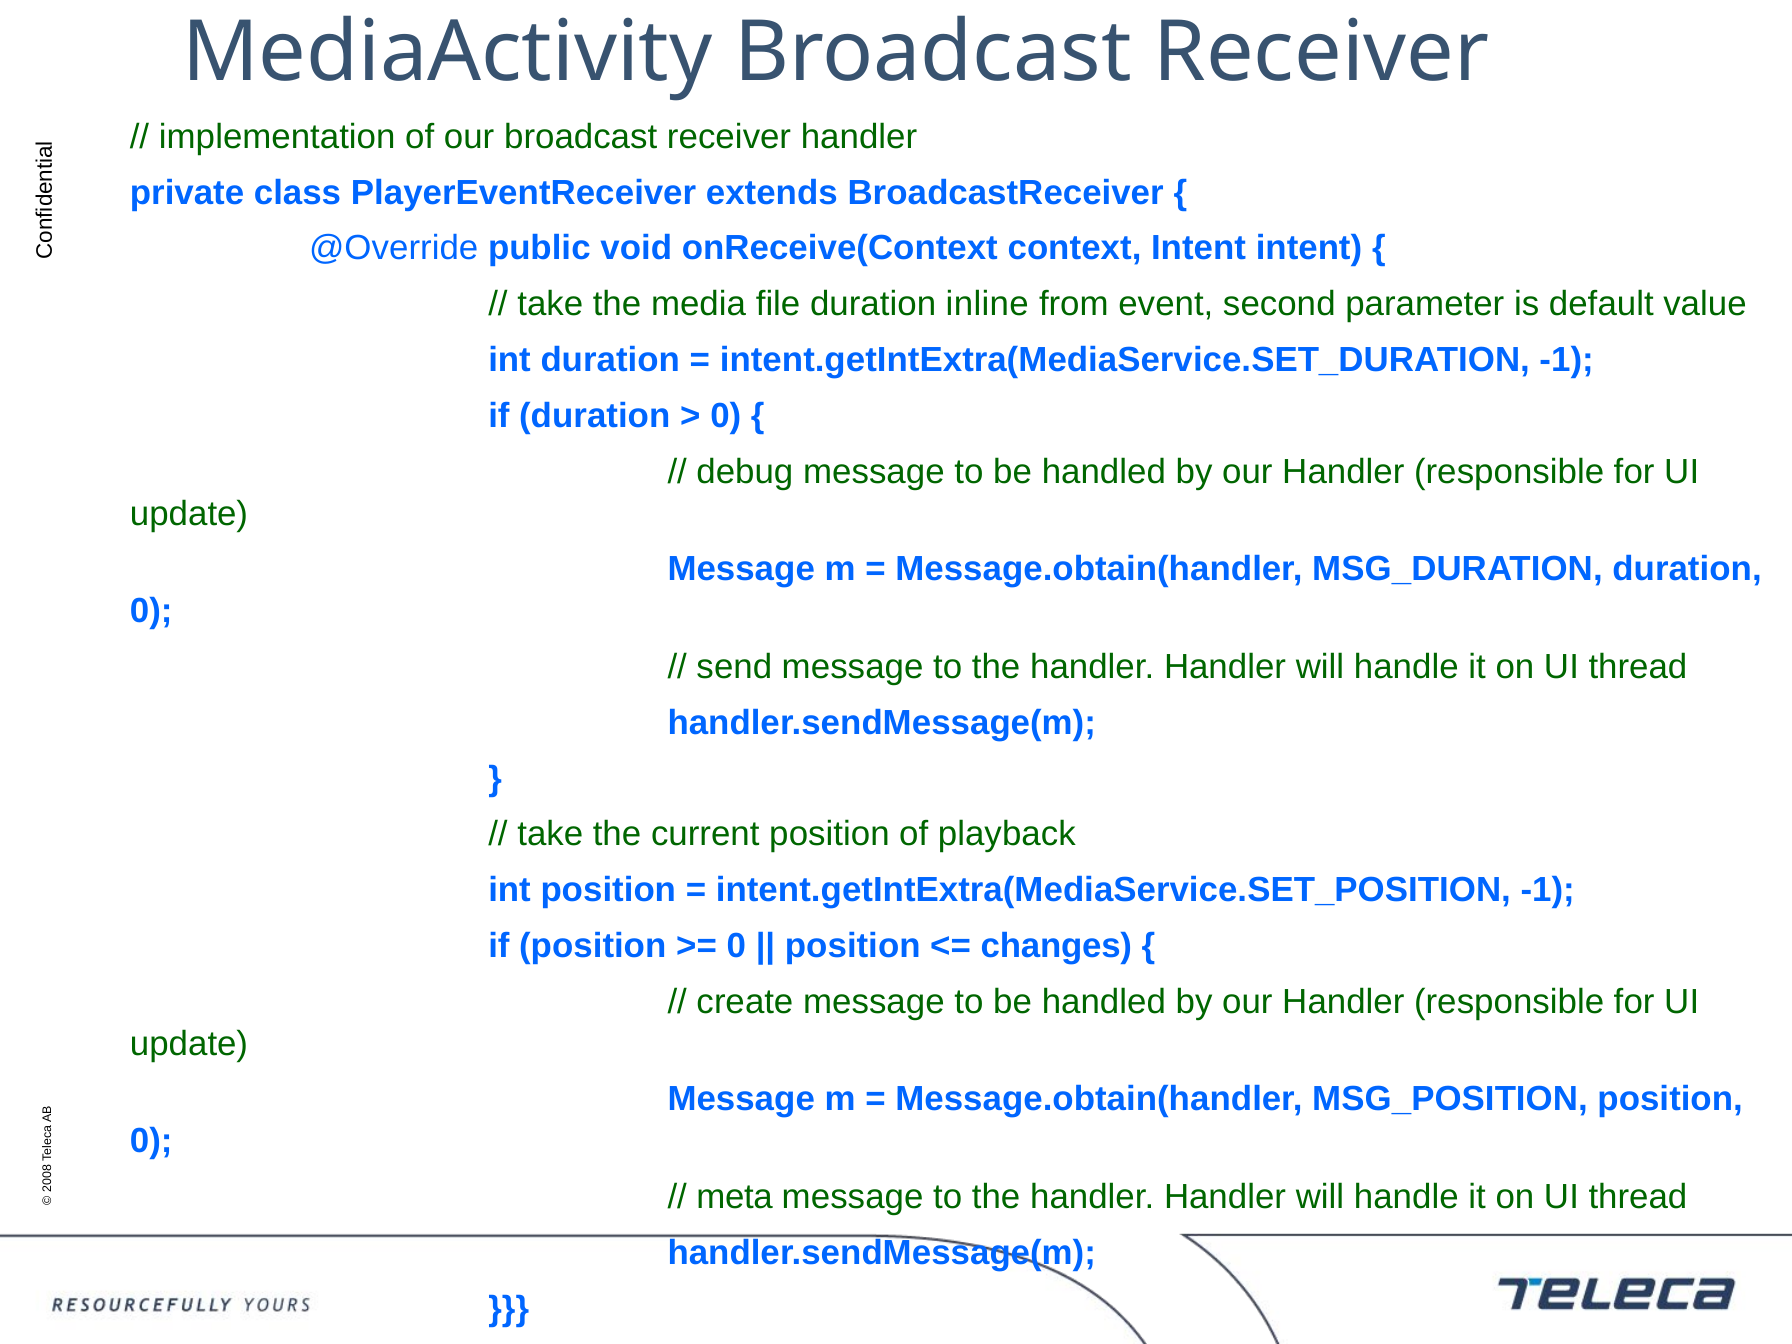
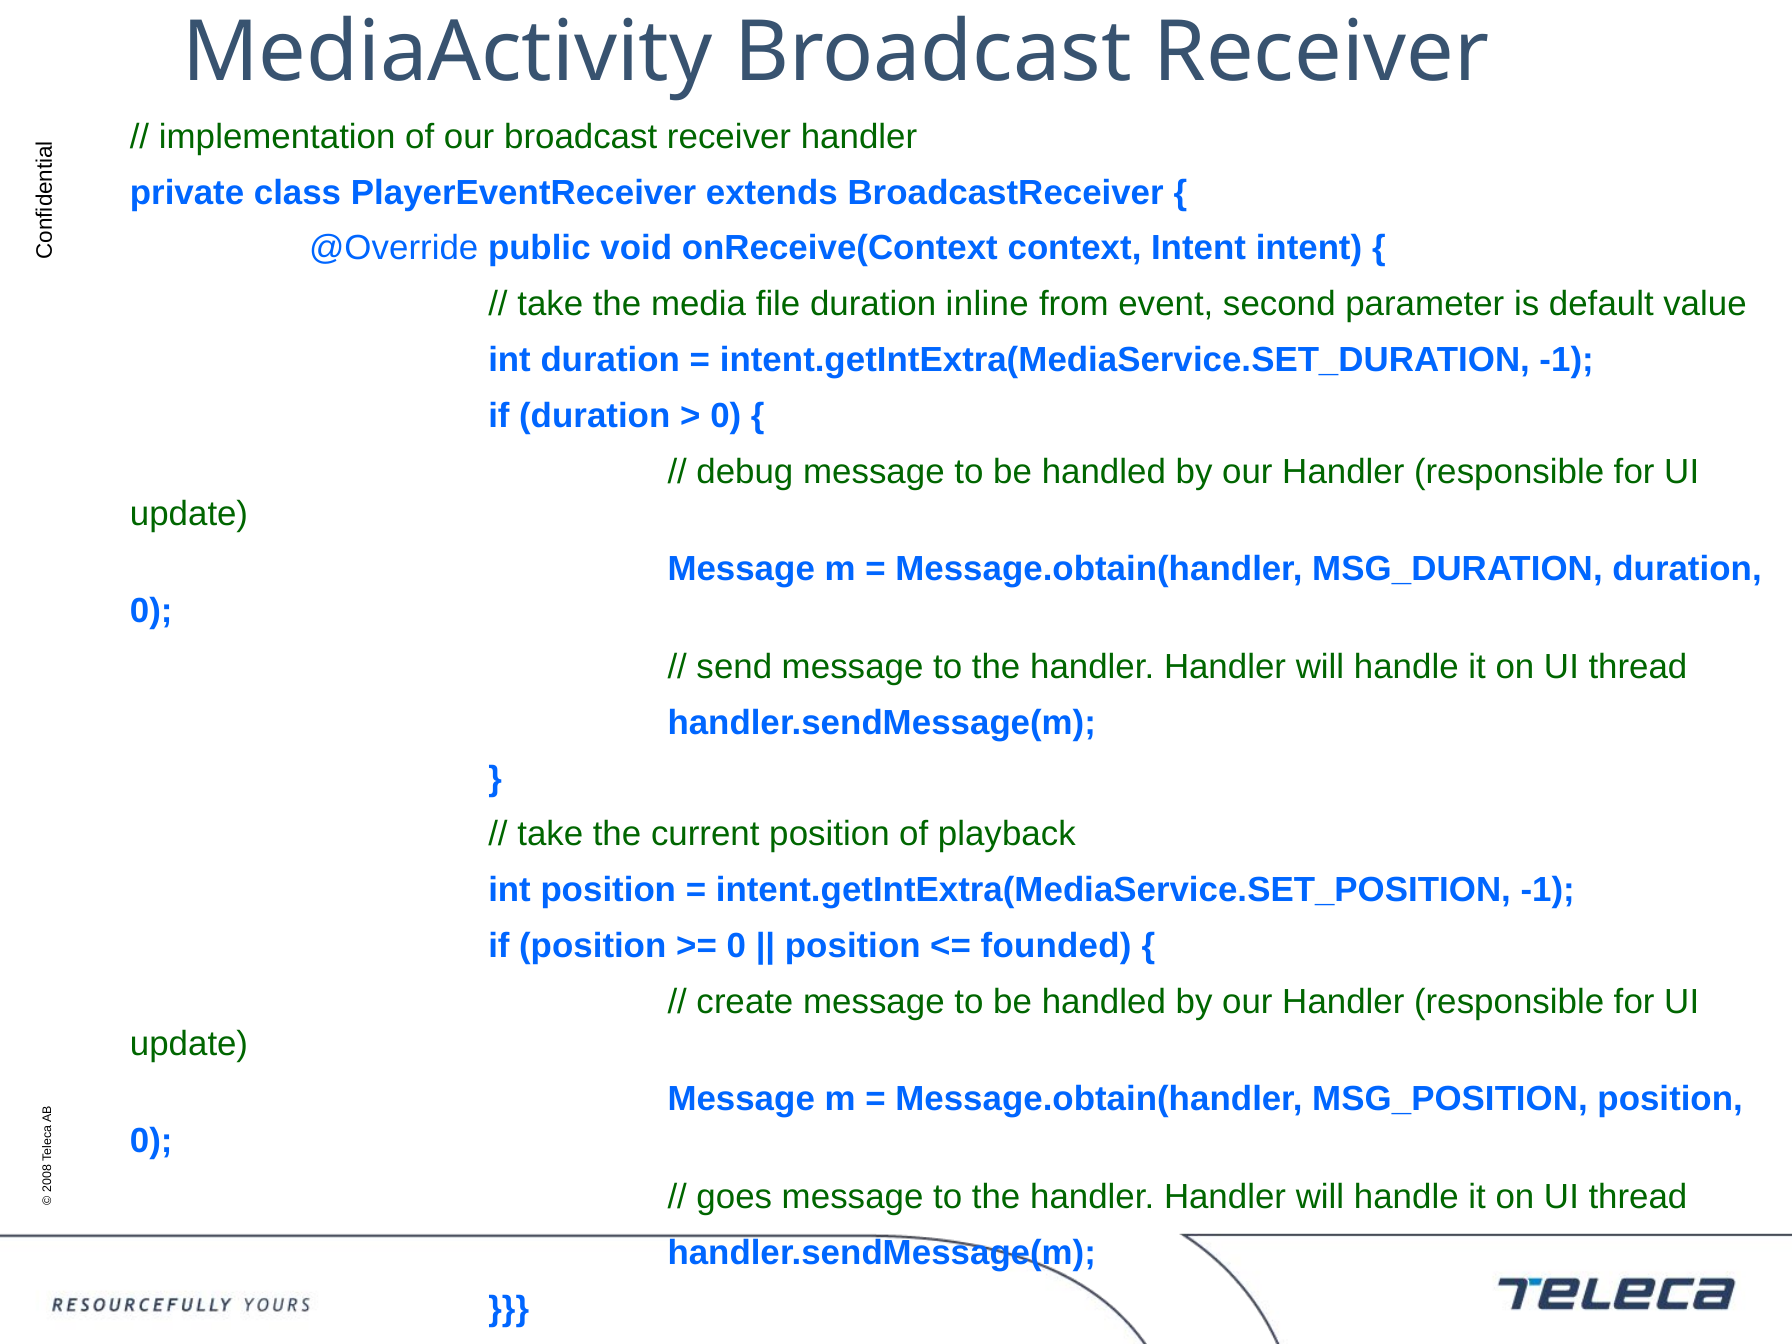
changes: changes -> founded (1056, 946)
meta: meta -> goes (734, 1197)
